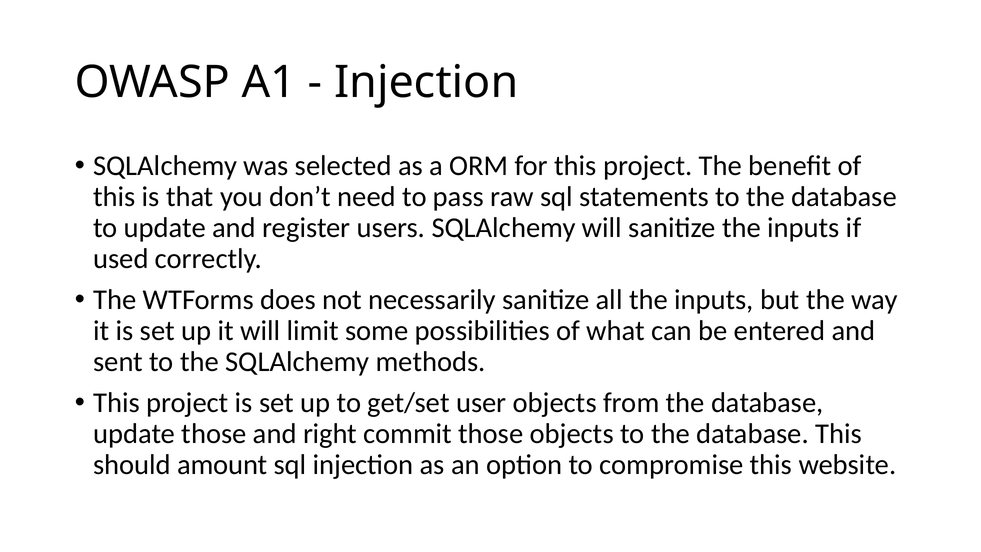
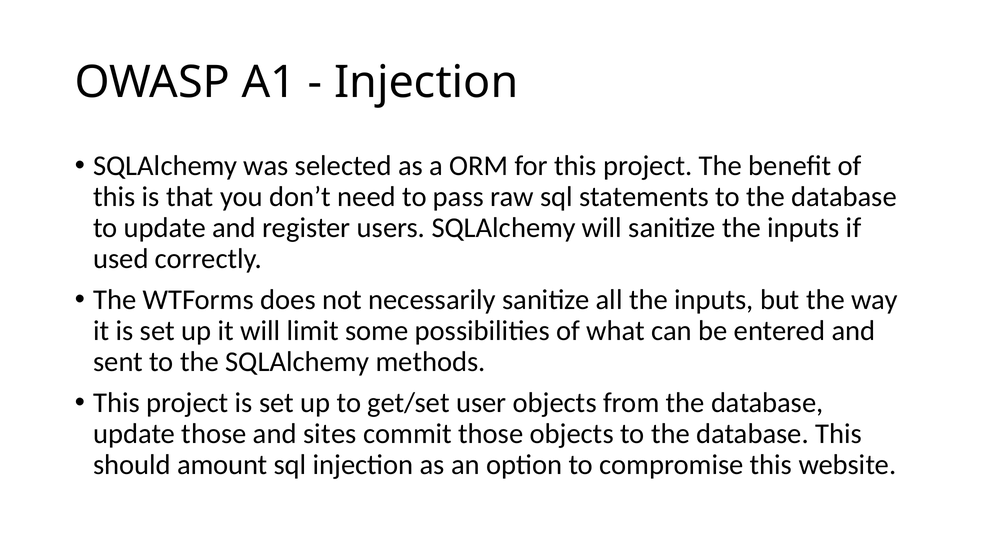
right: right -> sites (330, 434)
